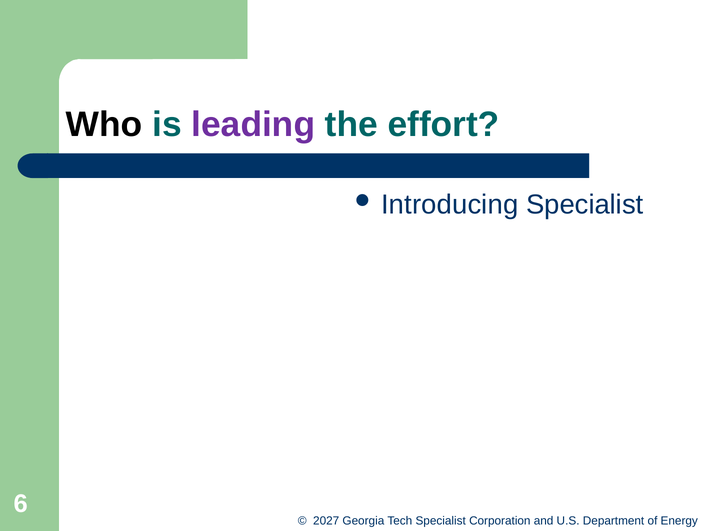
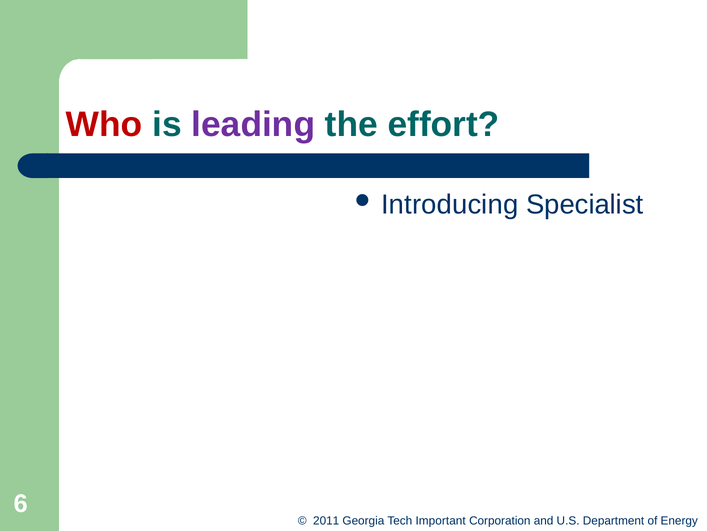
Who colour: black -> red (104, 124)
2027: 2027 -> 2011 (326, 520)
Tech Specialist: Specialist -> Important (441, 520)
